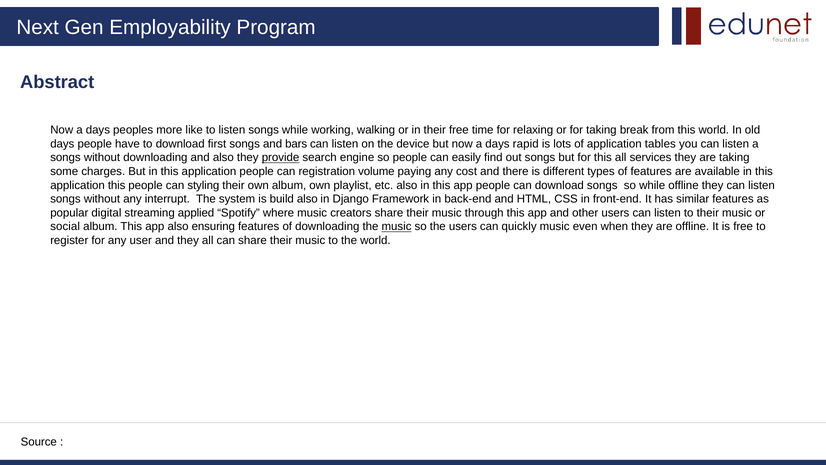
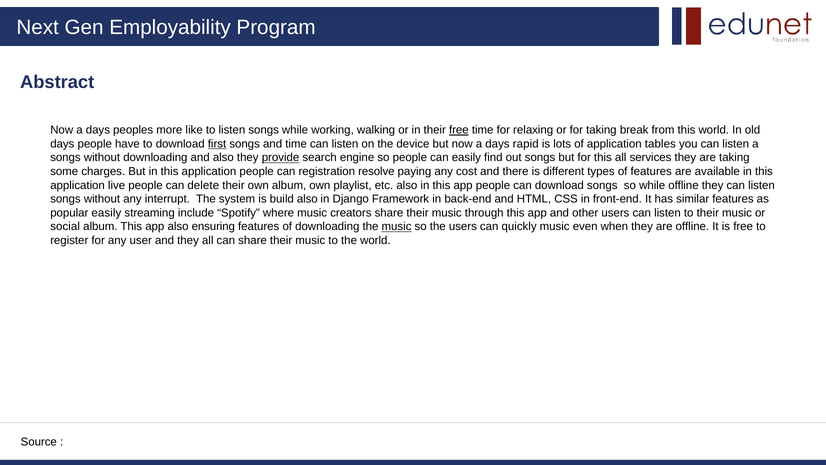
free underline: none -> present (459, 130)
first underline: none -> present (217, 144)
and bars: bars -> time (296, 144)
volume: volume -> resolve (376, 171)
application this: this -> live (117, 185)
styling: styling -> delete (203, 185)
popular digital: digital -> easily (106, 213)
applied: applied -> include (196, 213)
